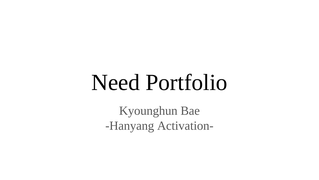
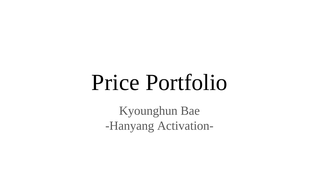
Need: Need -> Price (116, 82)
